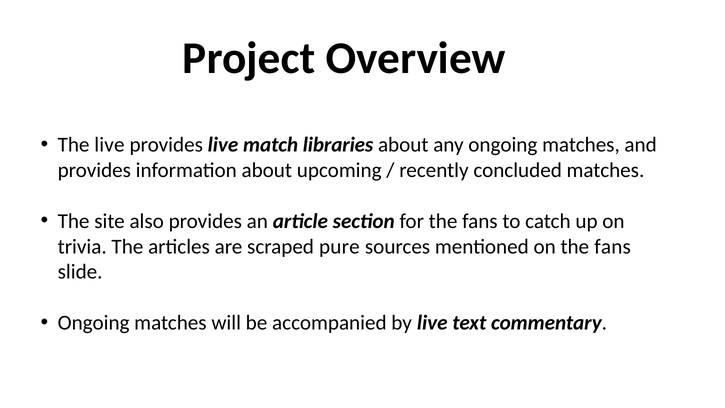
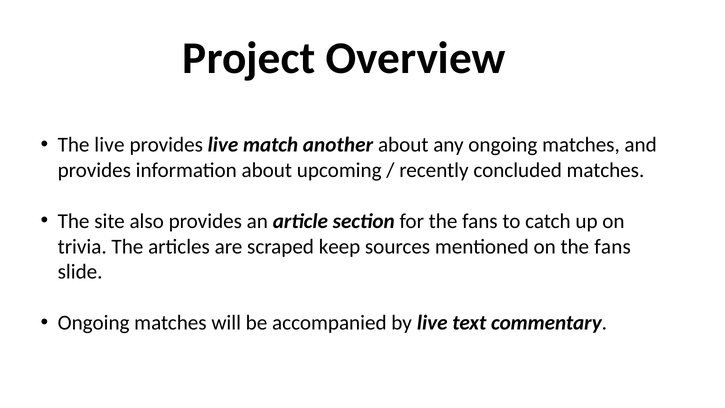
libraries: libraries -> another (338, 145)
pure: pure -> keep (340, 246)
